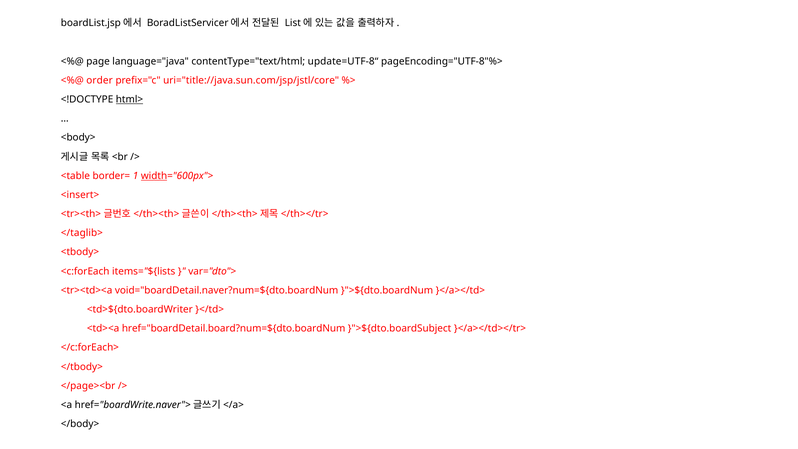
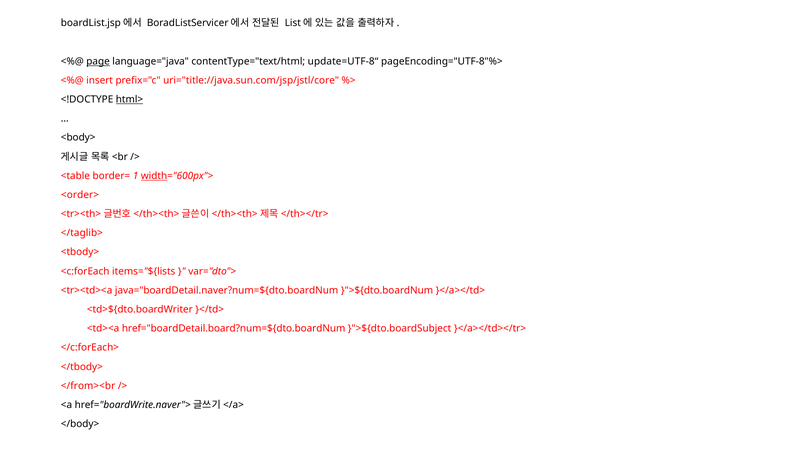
page underline: none -> present (98, 61)
order: order -> insert (100, 80)
<insert>: <insert> -> <order> (80, 195)
void="boardDetail.naver?num=${dto.boardNum: void="boardDetail.naver?num=${dto.boardNum -> java="boardDetail.naver?num=${dto.boardNum (227, 290)
</page><br: </page><br -> </from><br (88, 386)
